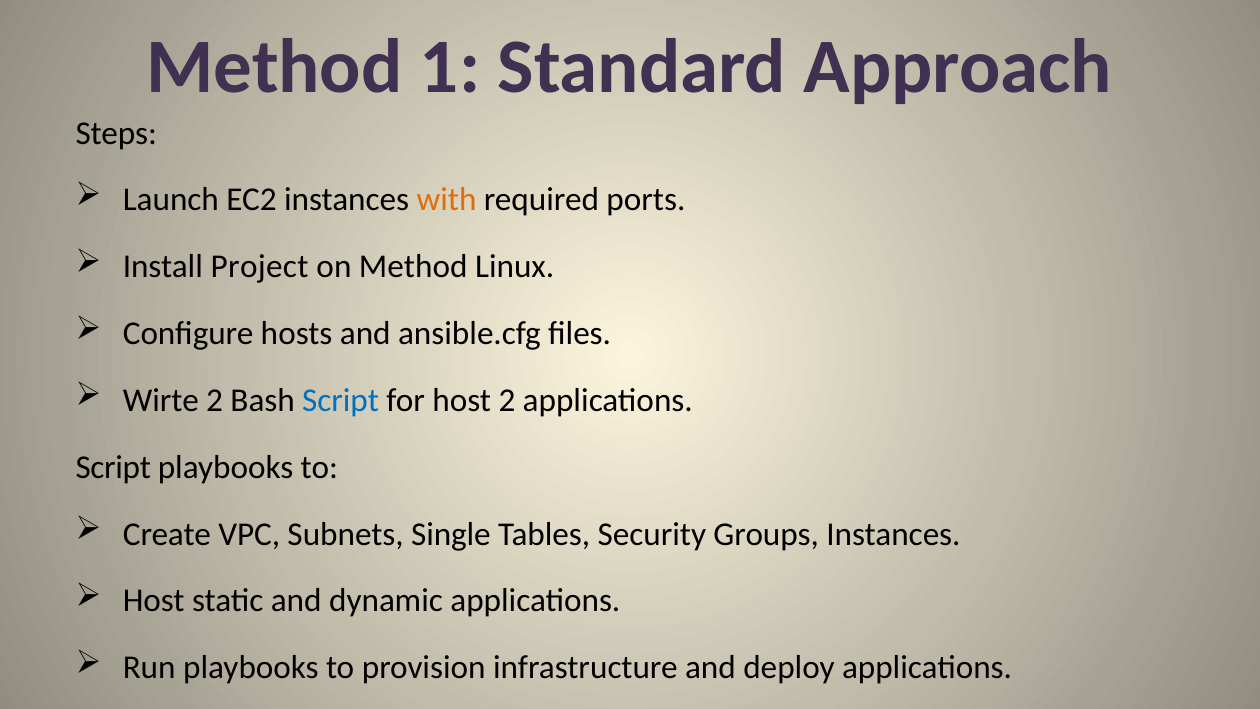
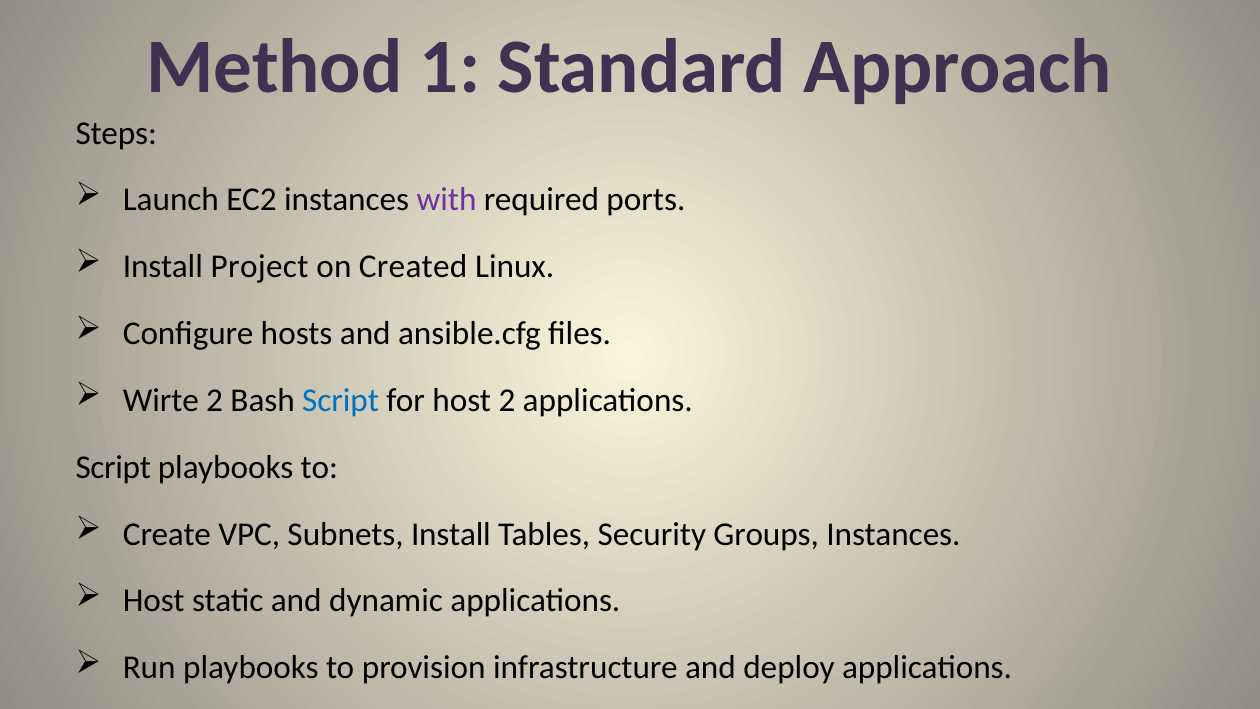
with colour: orange -> purple (446, 200)
on Method: Method -> Created (413, 267)
Subnets Single: Single -> Install (451, 534)
